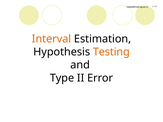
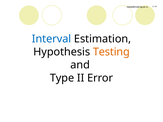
Interval colour: orange -> blue (52, 39)
